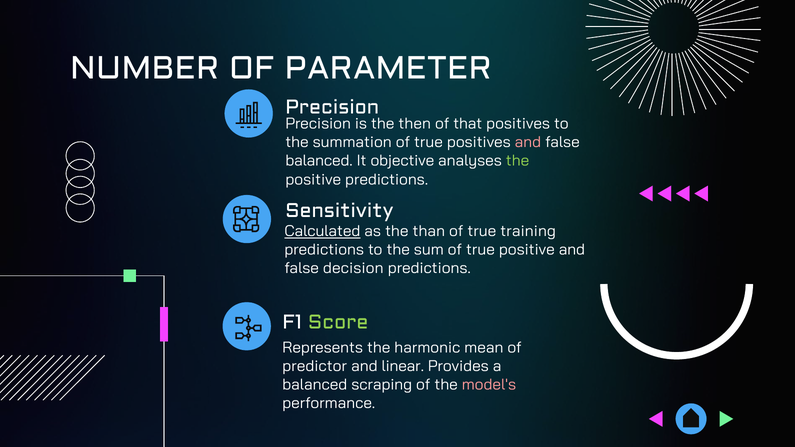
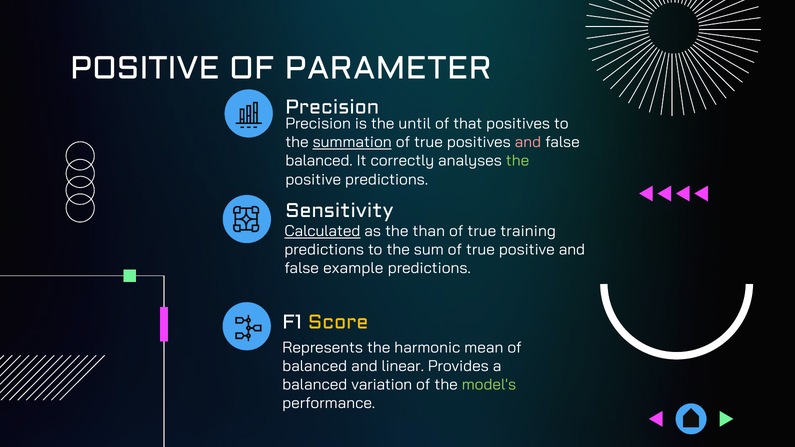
NUMBER: NUMBER -> POSITIVE (145, 68)
then: then -> until (415, 124)
summation underline: none -> present (352, 142)
objective: objective -> correctly (402, 161)
decision: decision -> example (353, 268)
Score colour: light green -> yellow (338, 322)
predictor: predictor -> balanced (315, 366)
scraping: scraping -> variation (382, 385)
model's colour: pink -> light green (489, 385)
